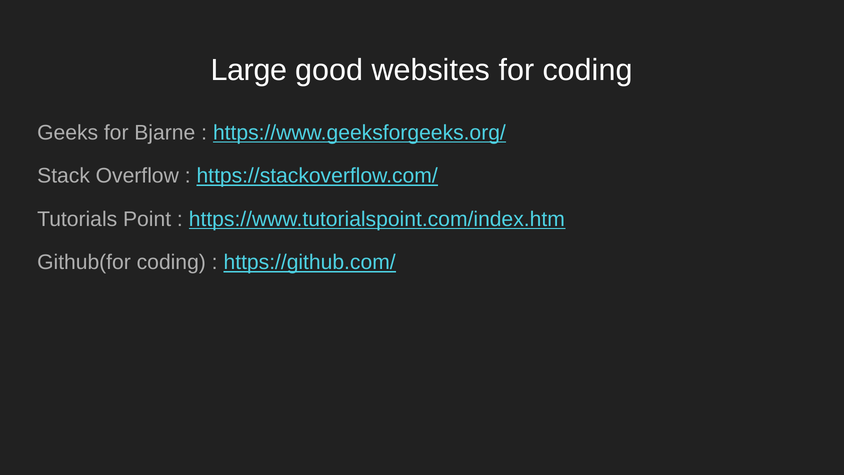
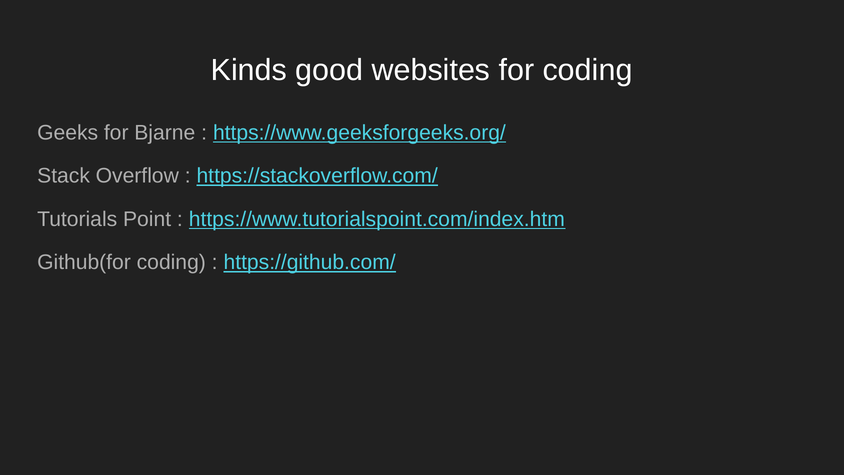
Large: Large -> Kinds (249, 70)
